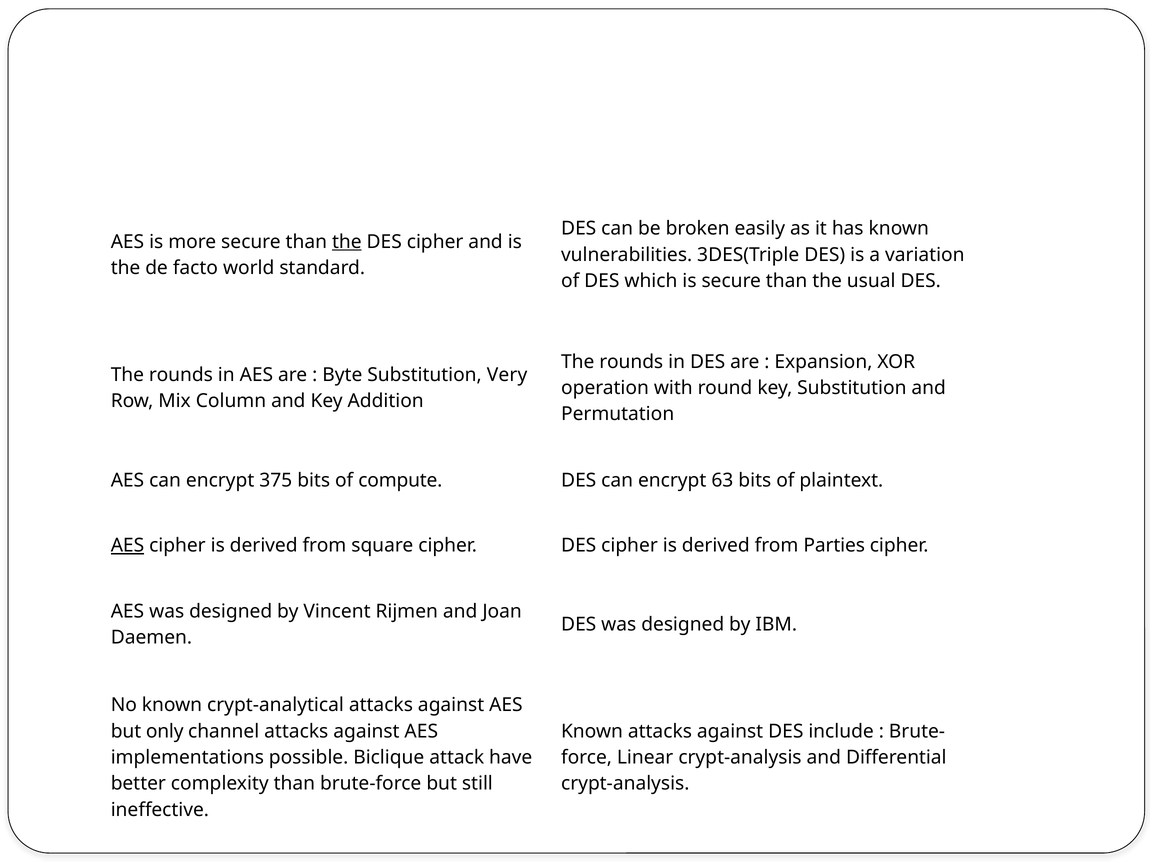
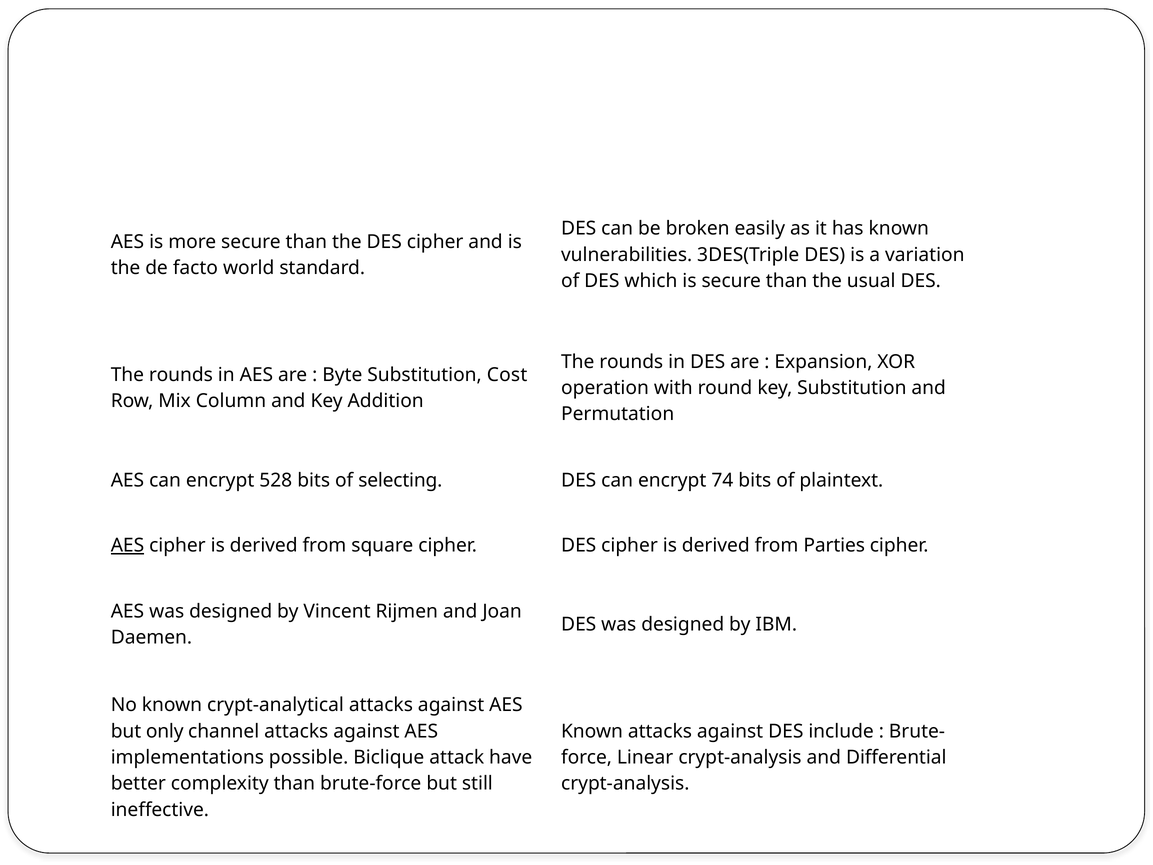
the underline: present -> none (347, 242)
Very: Very -> Cost (507, 375)
375: 375 -> 528 (276, 480)
compute: compute -> selecting (400, 480)
63: 63 -> 74 (722, 480)
